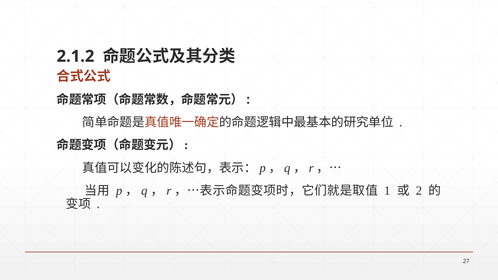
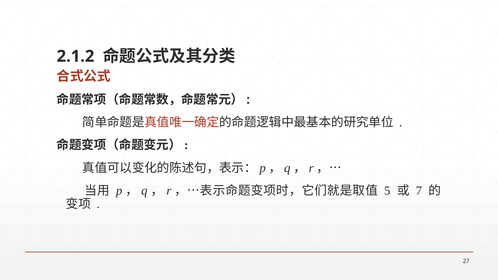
1: 1 -> 5 (387, 191)
2: 2 -> 7 (419, 191)
